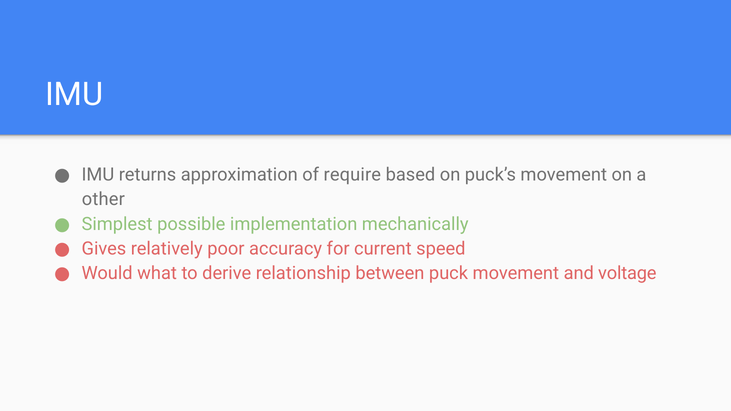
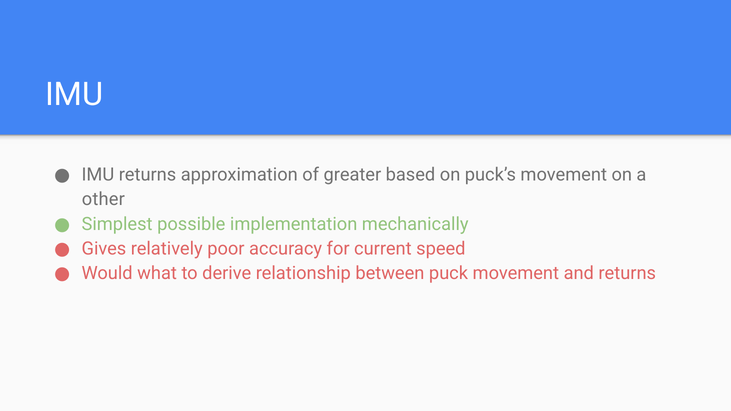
require: require -> greater (352, 175)
and voltage: voltage -> returns (627, 273)
